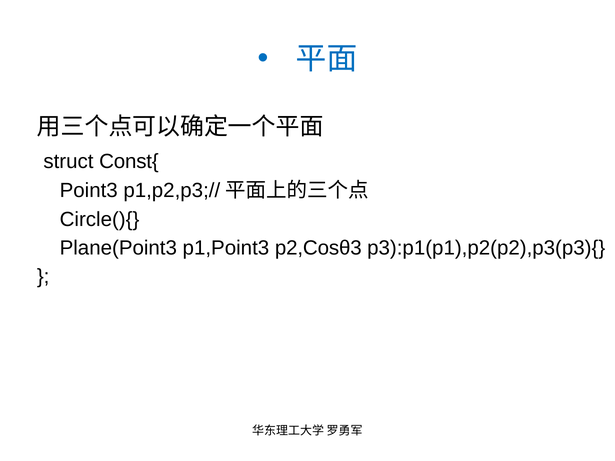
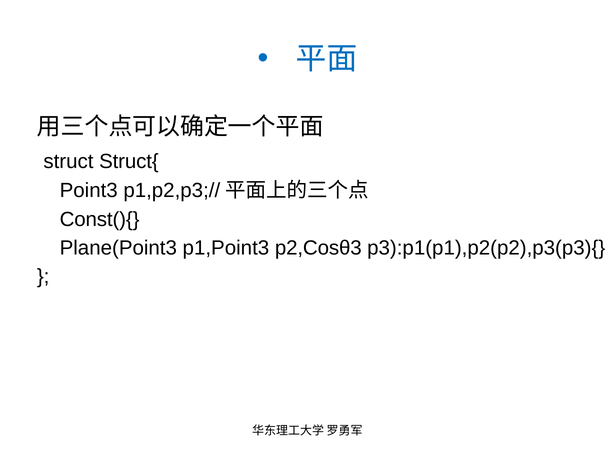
Const{: Const{ -> Struct{ (129, 161)
Circle(){: Circle(){ -> Const(){ (100, 219)
